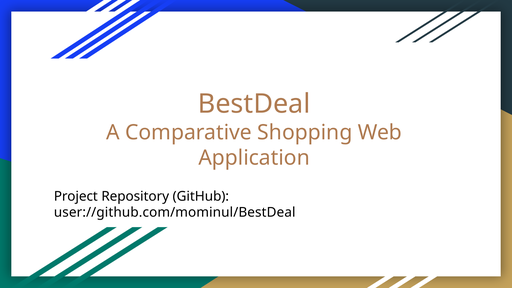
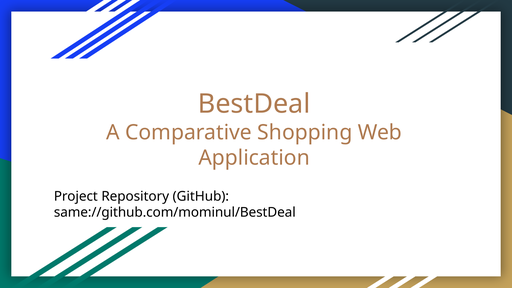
user://github.com/mominul/BestDeal: user://github.com/mominul/BestDeal -> same://github.com/mominul/BestDeal (175, 212)
